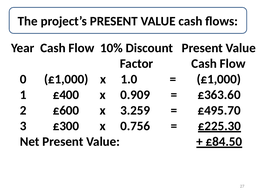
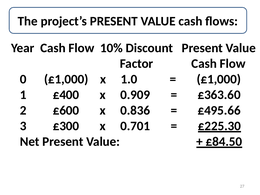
3.259: 3.259 -> 0.836 (135, 110)
£495.70: £495.70 -> £495.66 (219, 110)
0.756: 0.756 -> 0.701 (135, 126)
